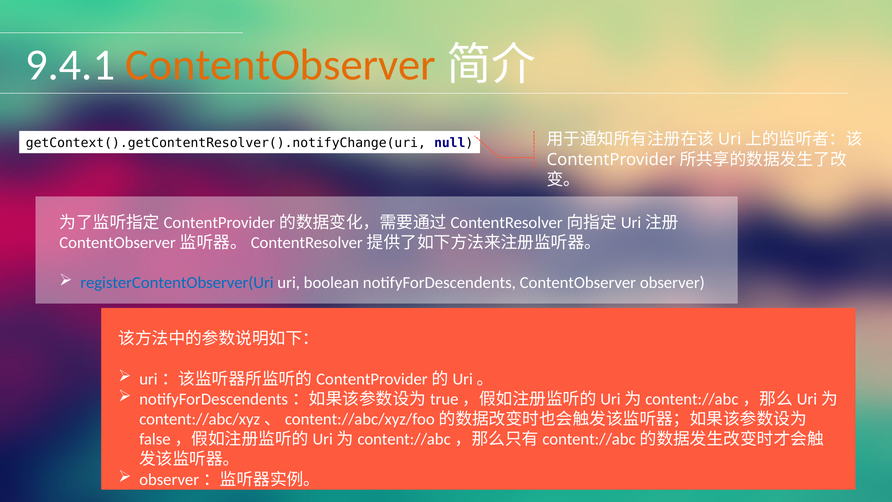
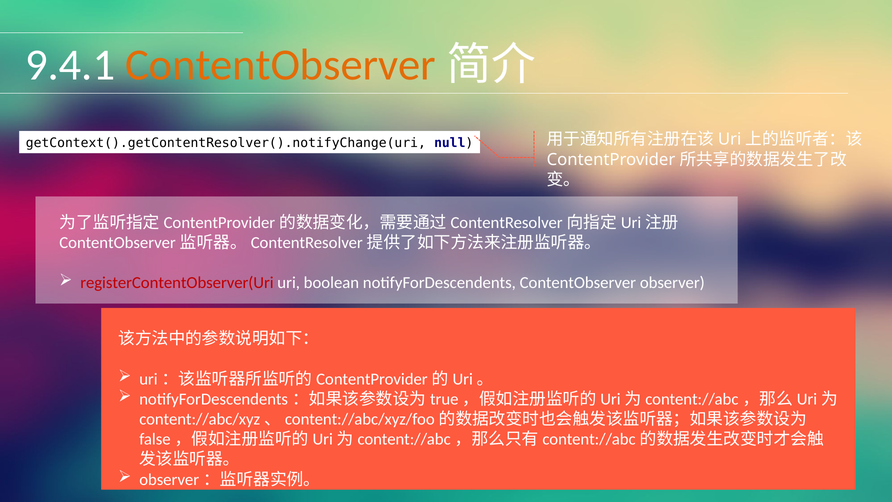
registerContentObserver(Uri colour: blue -> red (177, 283)
